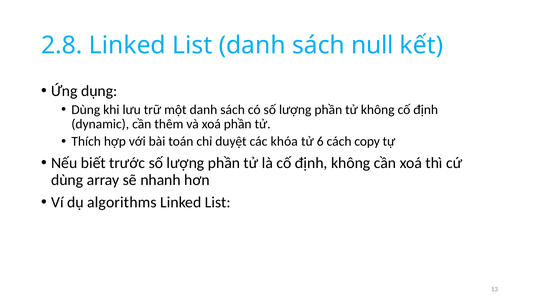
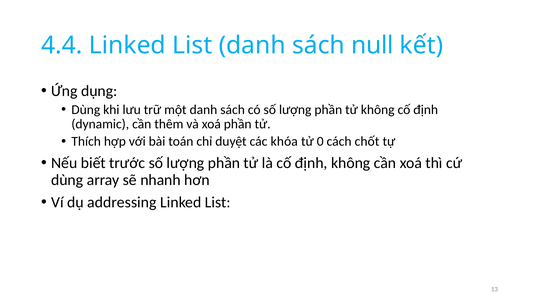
2.8: 2.8 -> 4.4 (62, 45)
6: 6 -> 0 (320, 142)
copy: copy -> chốt (367, 142)
algorithms: algorithms -> addressing (122, 203)
